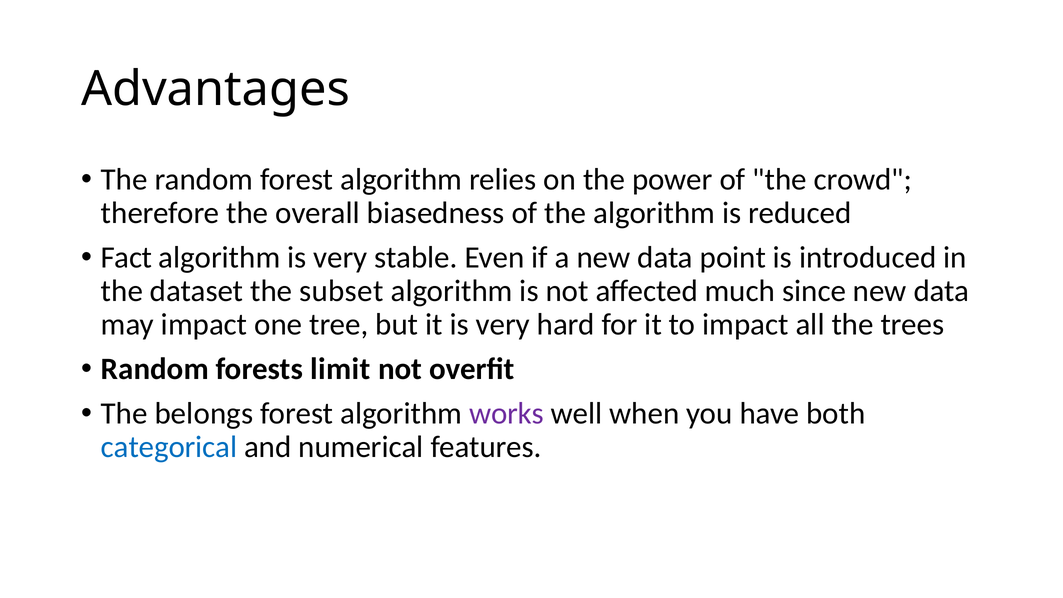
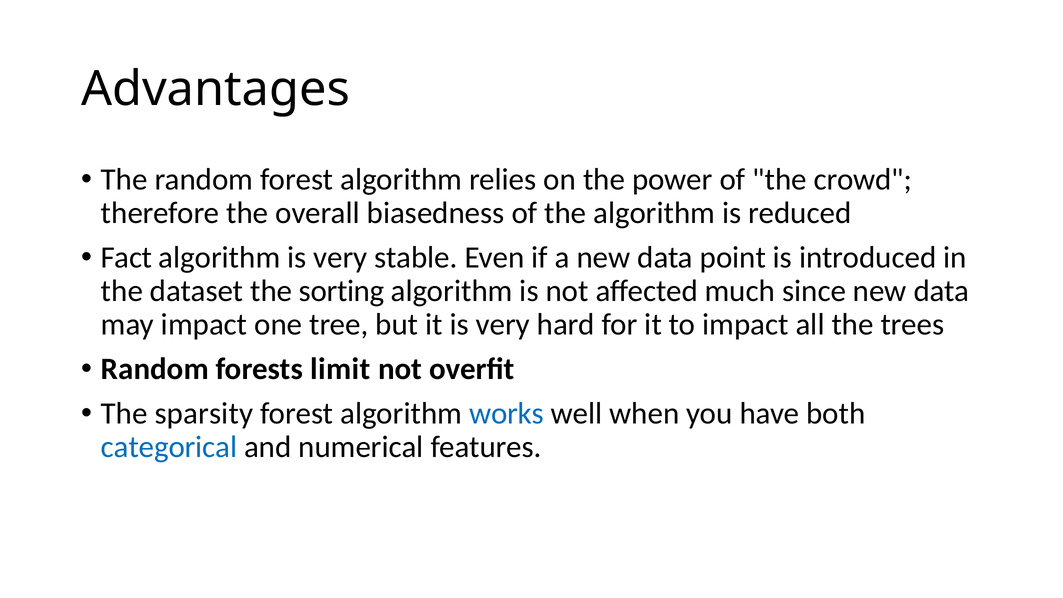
subset: subset -> sorting (342, 291)
belongs: belongs -> sparsity (204, 413)
works colour: purple -> blue (506, 413)
